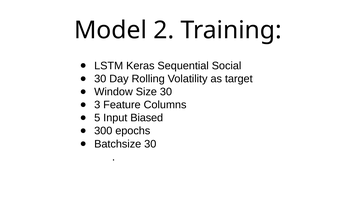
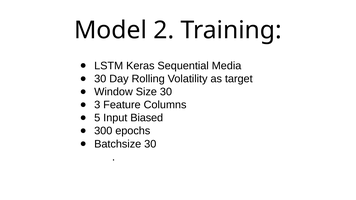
Social: Social -> Media (227, 66)
